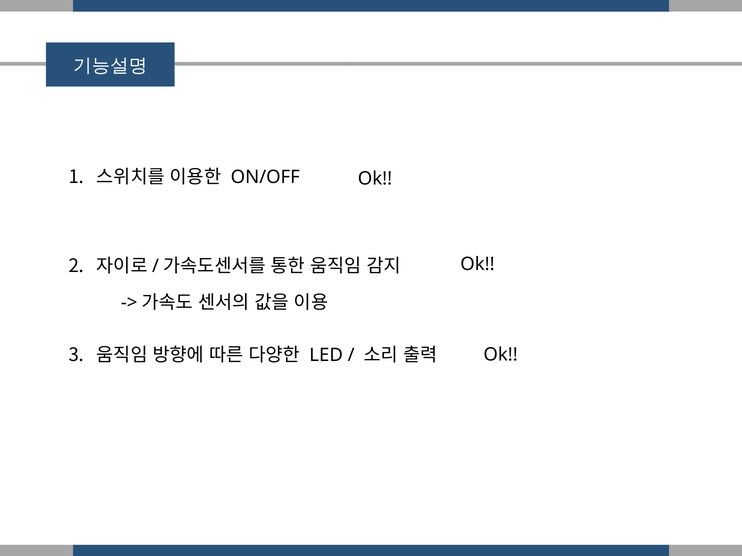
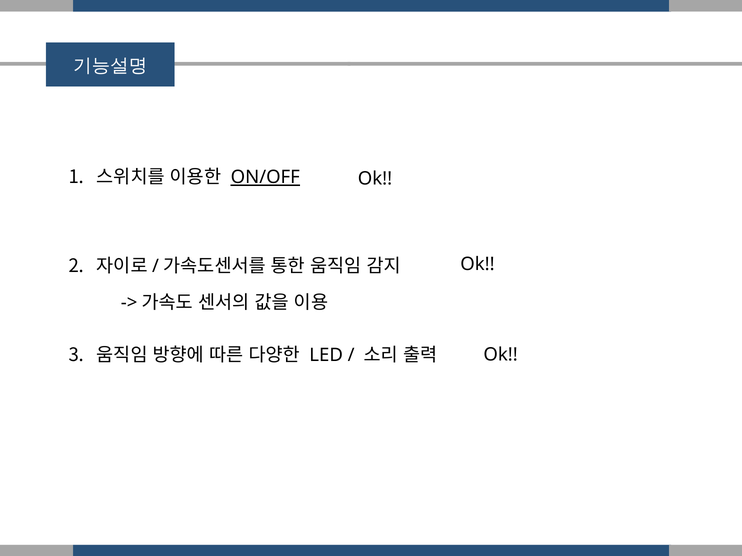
ON/OFF underline: none -> present (265, 177)
